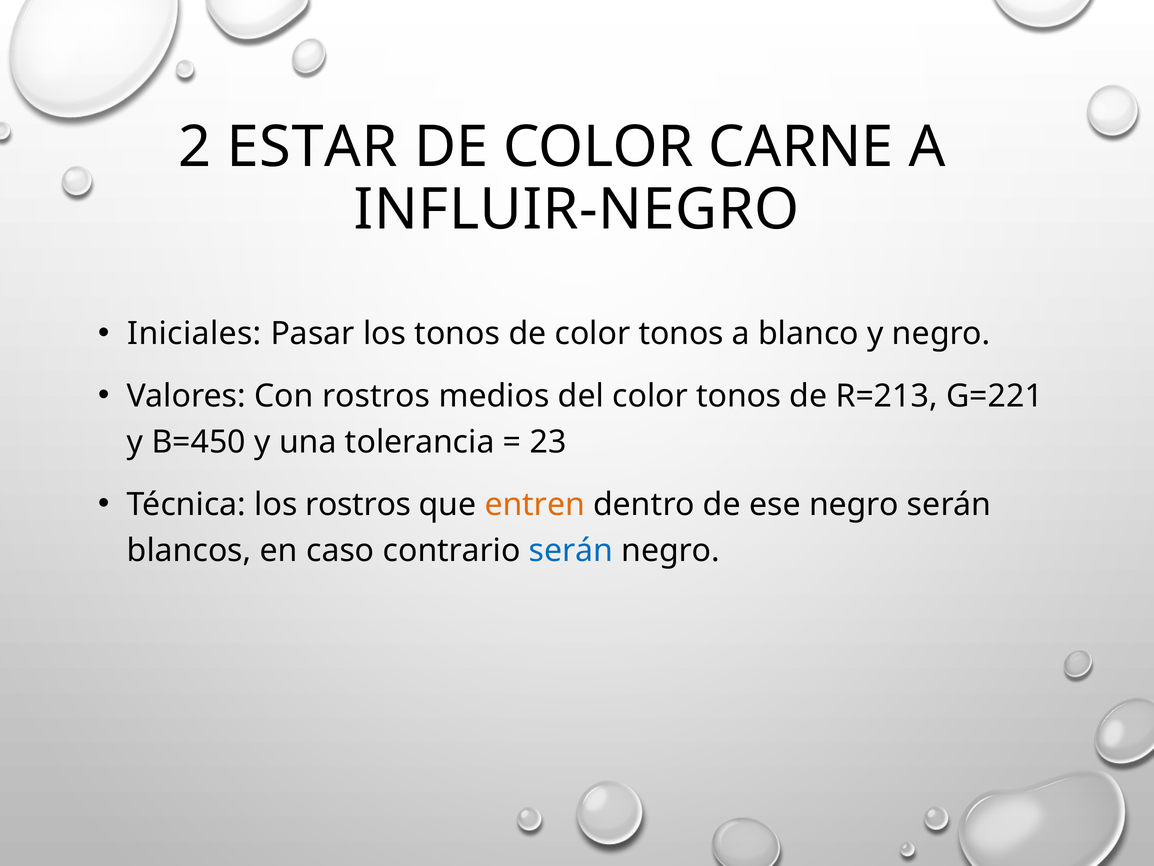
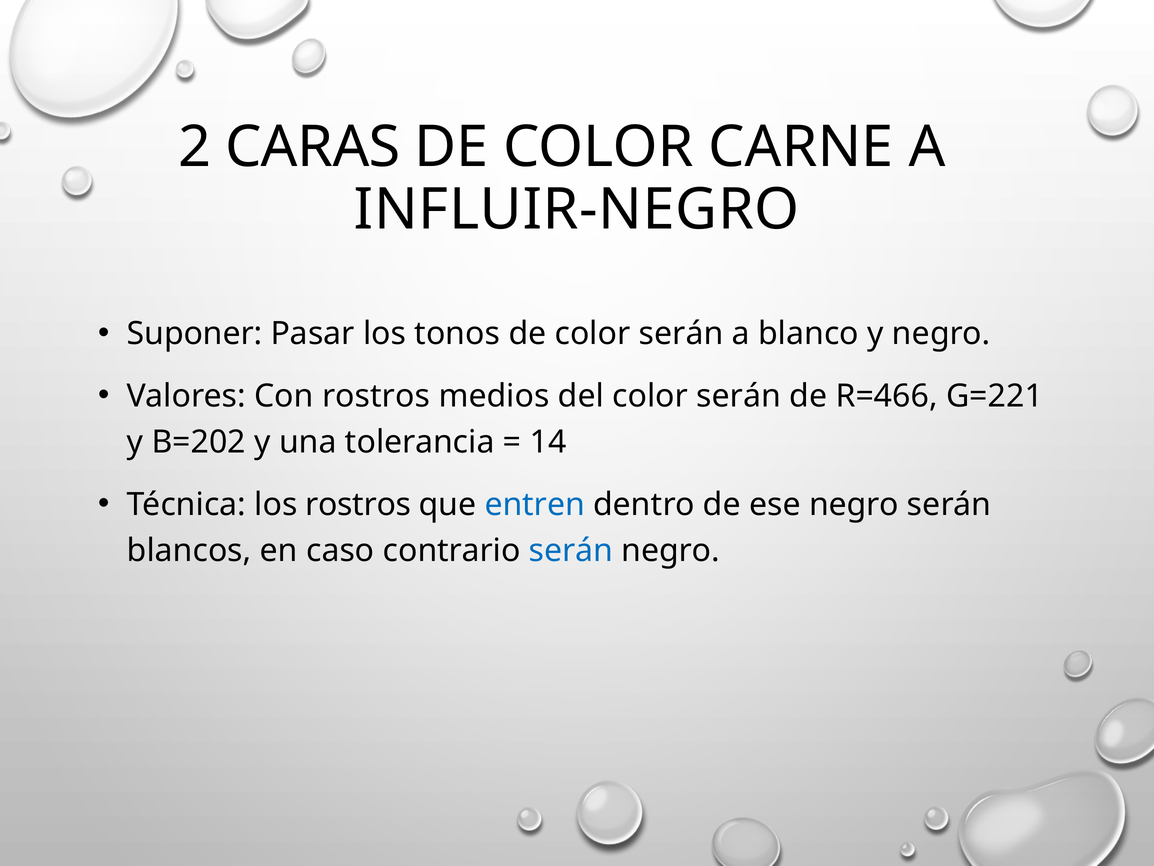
ESTAR: ESTAR -> CARAS (313, 147)
Iniciales: Iniciales -> Suponer (195, 334)
de color tonos: tonos -> serán (681, 334)
del color tonos: tonos -> serán (739, 396)
R=213: R=213 -> R=466 (887, 396)
B=450: B=450 -> B=202 (199, 442)
23: 23 -> 14 (548, 442)
entren colour: orange -> blue (535, 504)
